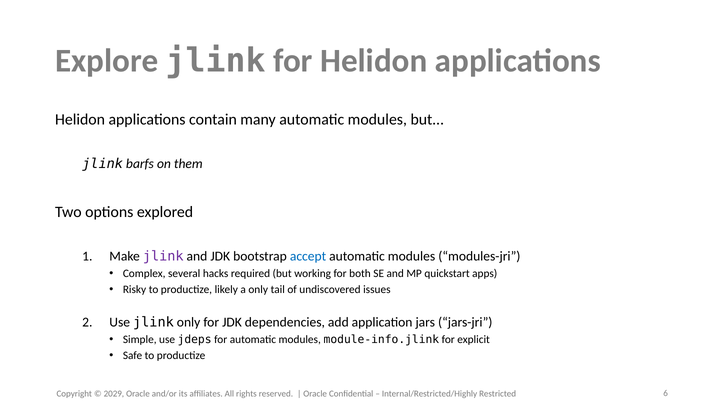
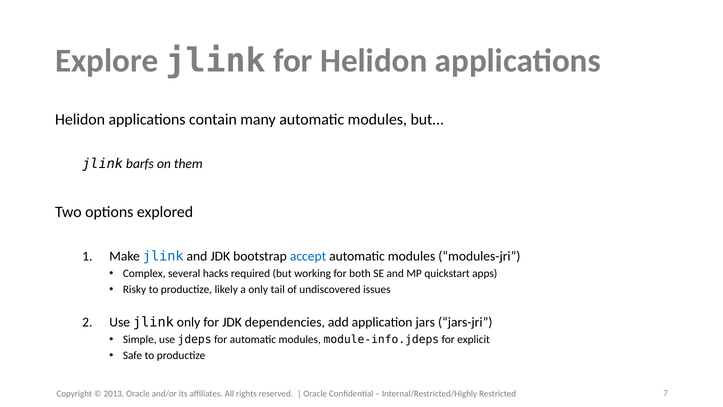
jlink colour: purple -> blue (163, 256)
module-info.jlink: module-info.jlink -> module-info.jdeps (381, 339)
2029: 2029 -> 2013 (114, 393)
6: 6 -> 7 (666, 393)
